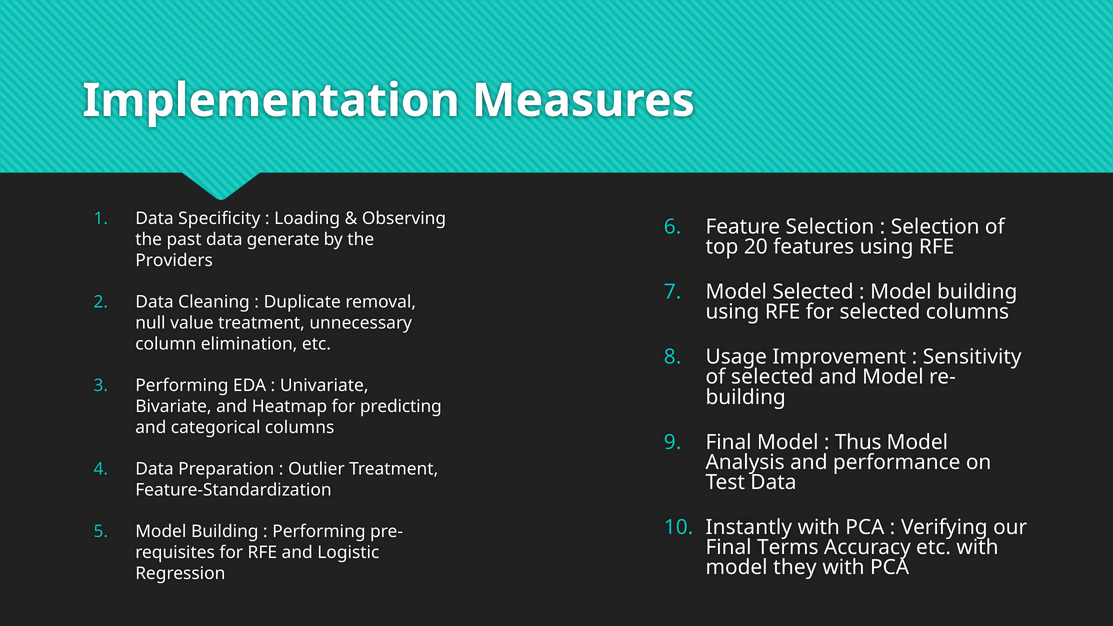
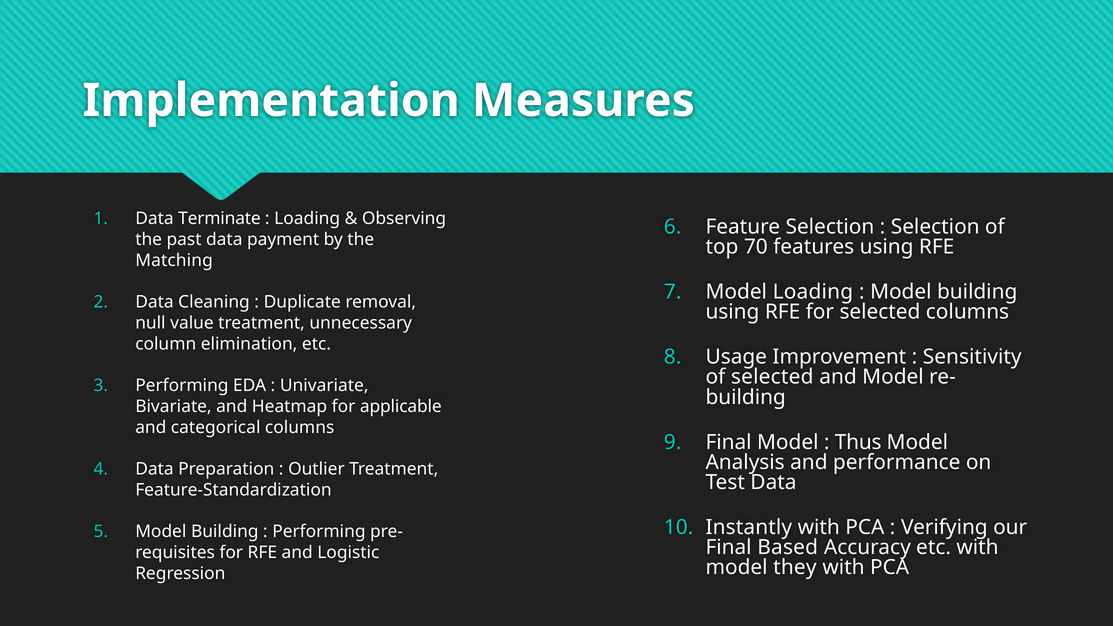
Specificity: Specificity -> Terminate (219, 219)
generate: generate -> payment (283, 240)
20: 20 -> 70 (756, 247)
Providers: Providers -> Matching (174, 260)
Model Selected: Selected -> Loading (813, 292)
predicting: predicting -> applicable (401, 406)
Terms: Terms -> Based (788, 547)
